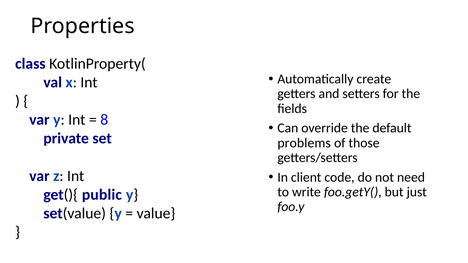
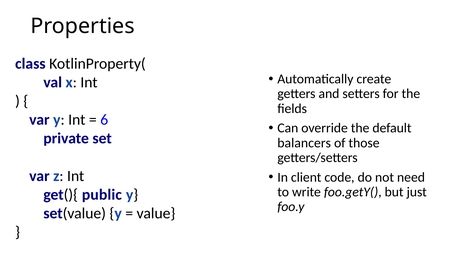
8: 8 -> 6 (104, 120)
problems: problems -> balancers (304, 143)
